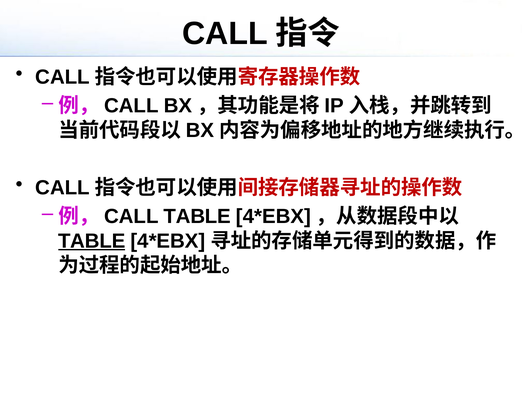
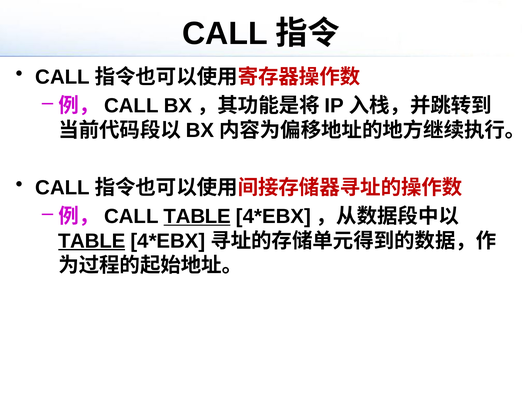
TABLE underline: none -> present (197, 216)
